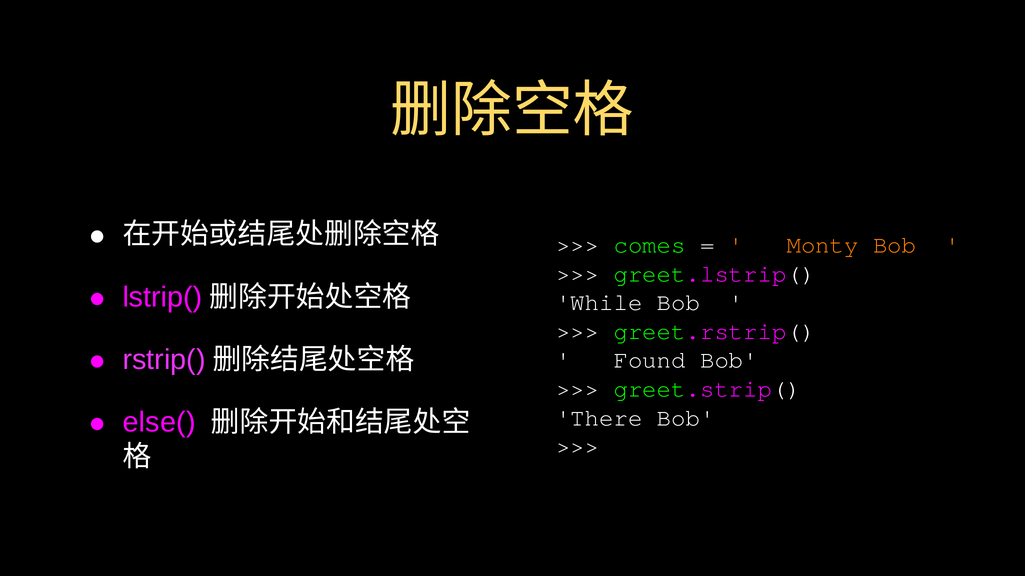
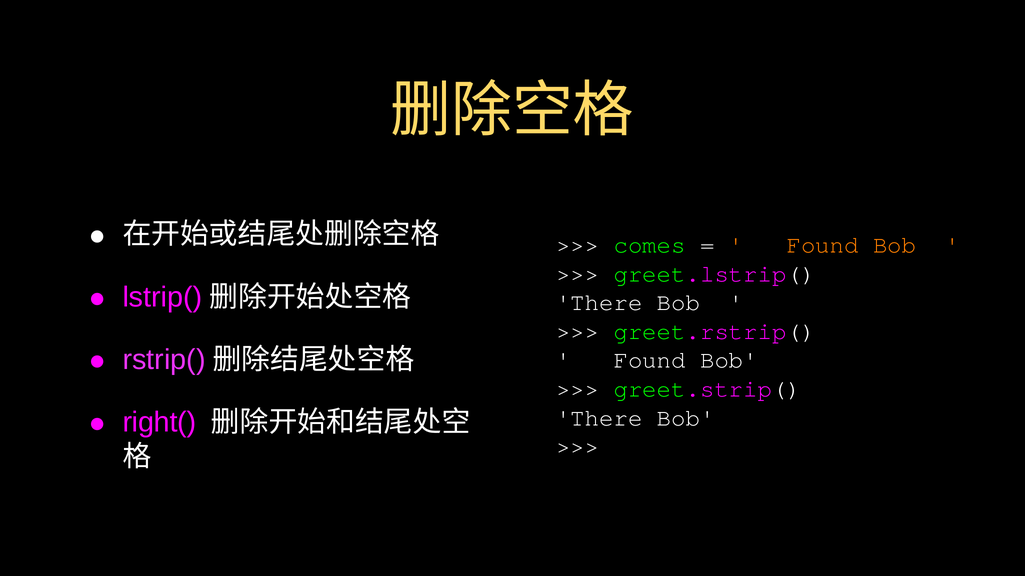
Monty: Monty -> Found (823, 245)
While: While -> There (599, 303)
else(: else( -> right( (159, 423)
